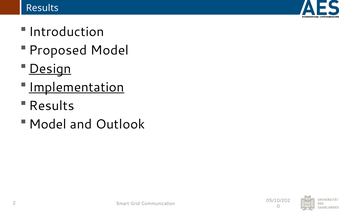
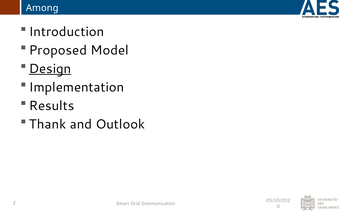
Results: Results -> Among (42, 8)
Implementation underline: present -> none (77, 87)
Model: Model -> Thank (48, 124)
